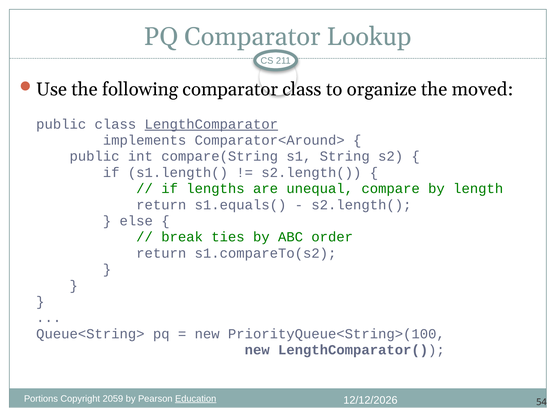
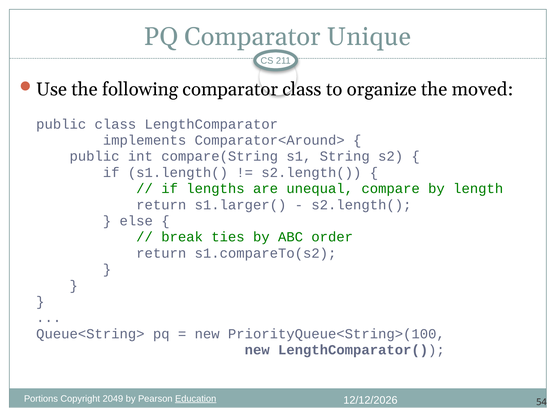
Lookup: Lookup -> Unique (369, 37)
LengthComparator underline: present -> none (211, 124)
s1.equals(: s1.equals( -> s1.larger( (240, 205)
2059: 2059 -> 2049 (113, 399)
